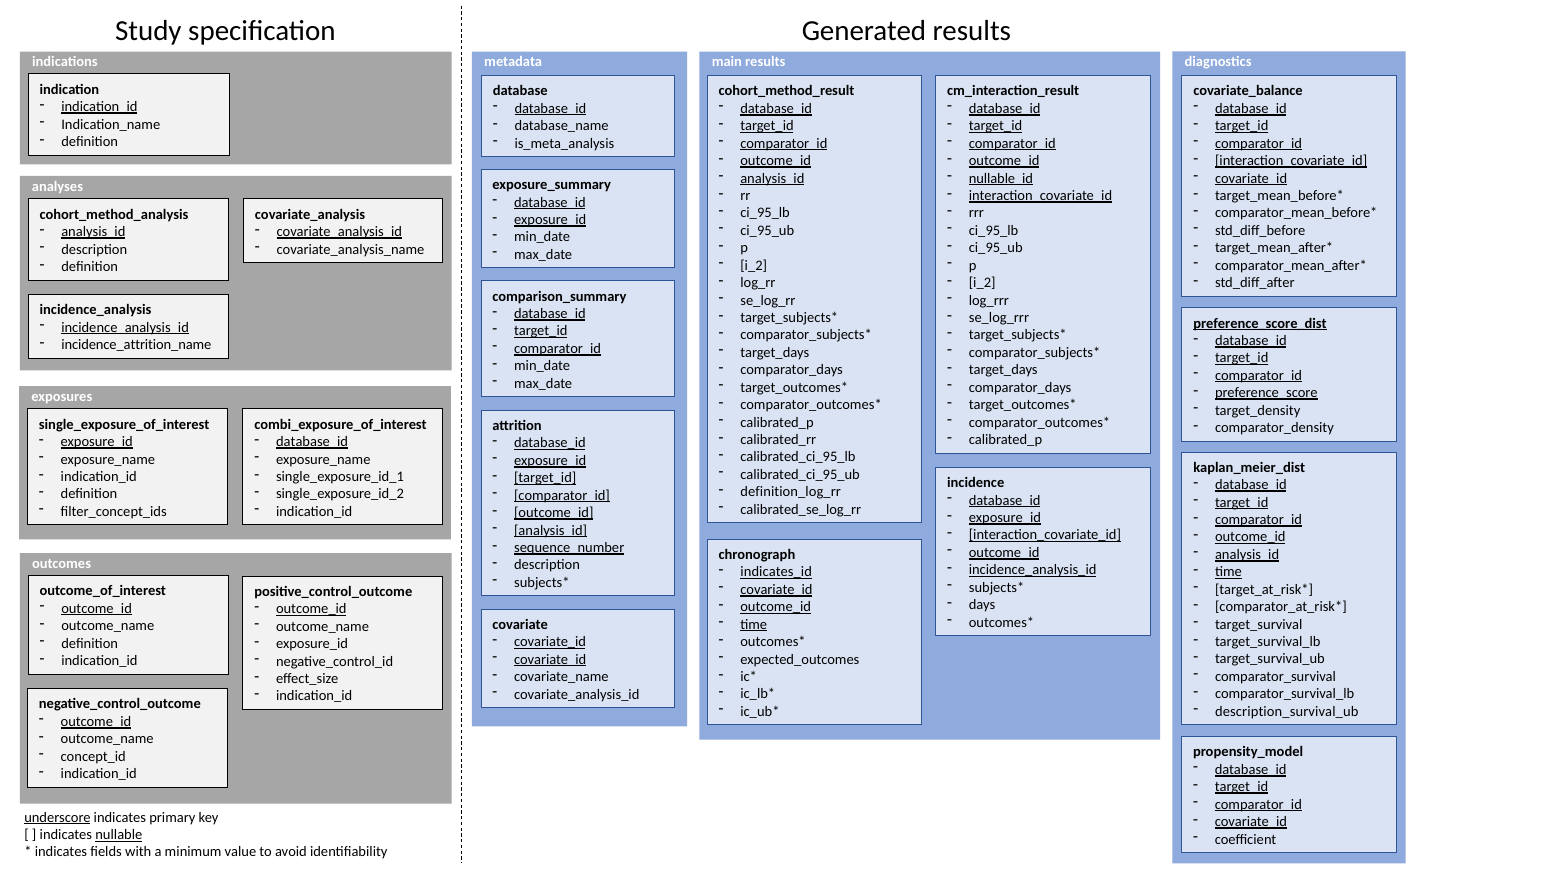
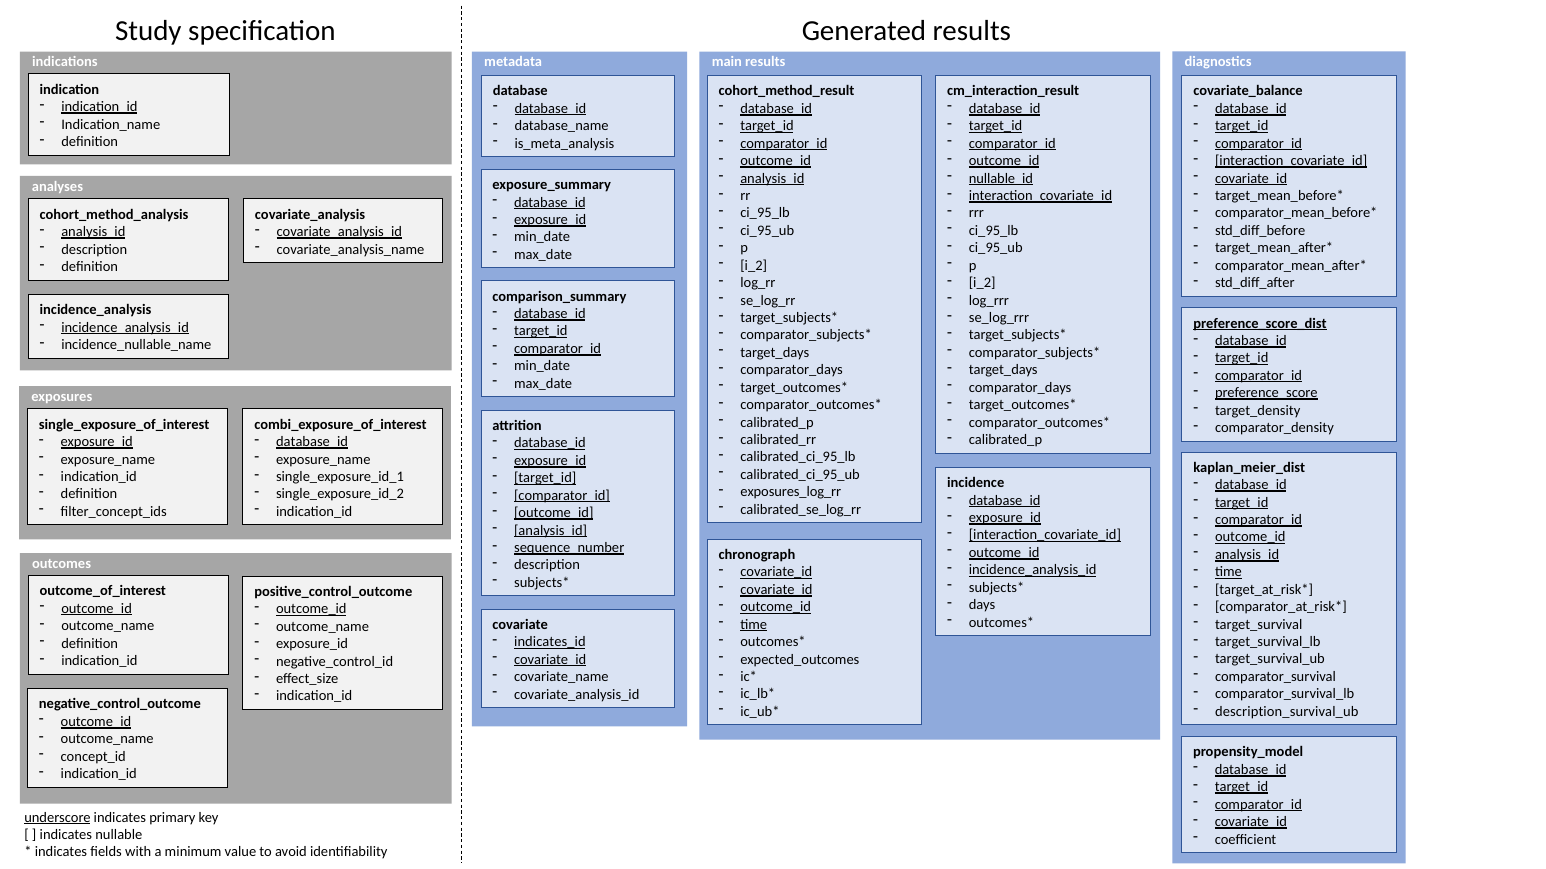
incidence_attrition_name: incidence_attrition_name -> incidence_nullable_name (136, 345)
definition_log_rr: definition_log_rr -> exposures_log_rr (791, 492)
indicates_id: indicates_id -> covariate_id (776, 573)
covariate_id: covariate_id -> indicates_id (550, 643)
nullable underline: present -> none (119, 835)
